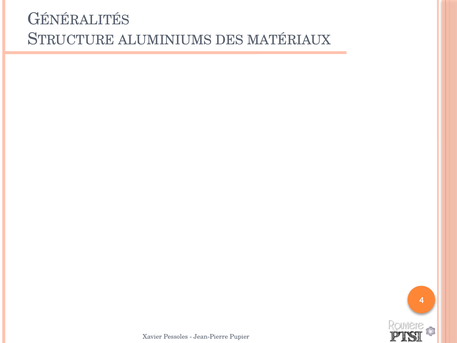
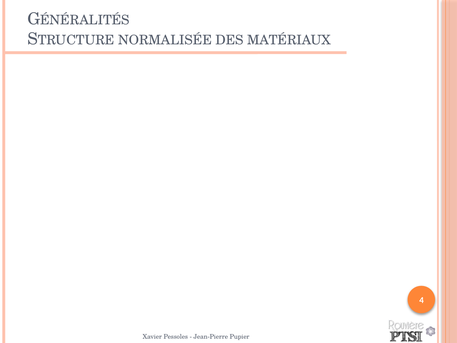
ALUMINIUMS: ALUMINIUMS -> NORMALISÉE (165, 40)
